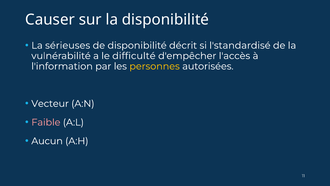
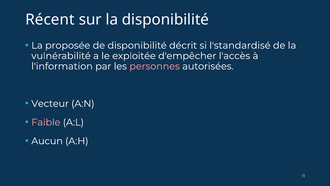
Causer: Causer -> Récent (50, 20)
sérieuses: sérieuses -> proposée (68, 45)
difficulté: difficulté -> exploitée (134, 56)
personnes colour: yellow -> pink (155, 66)
